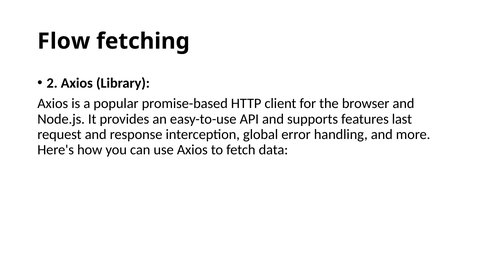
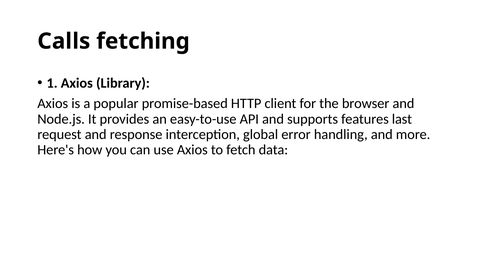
Flow: Flow -> Calls (64, 41)
2: 2 -> 1 (52, 83)
